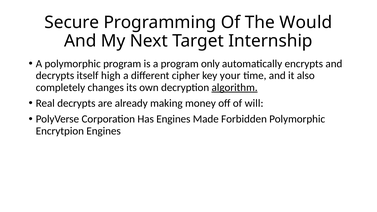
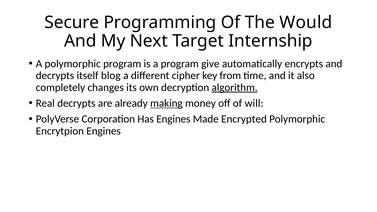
only: only -> give (210, 64)
high: high -> blog (111, 76)
your: your -> from (230, 76)
making underline: none -> present (166, 103)
Forbidden: Forbidden -> Encrypted (244, 119)
